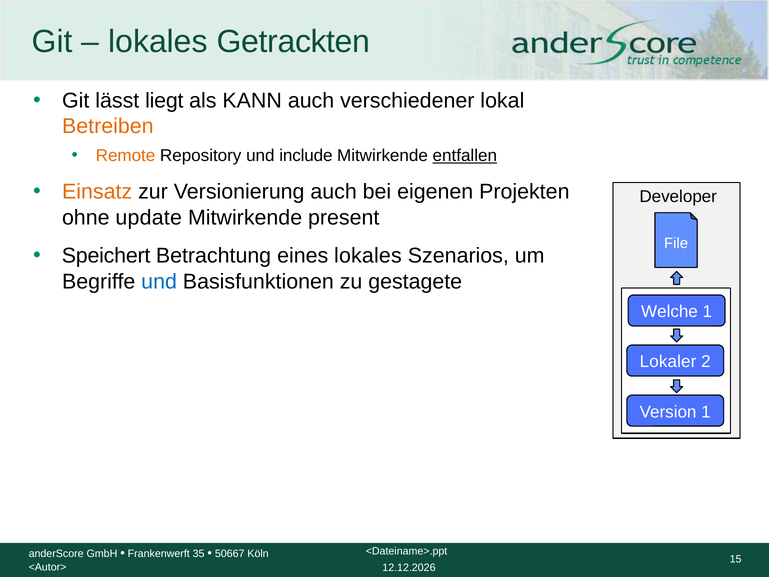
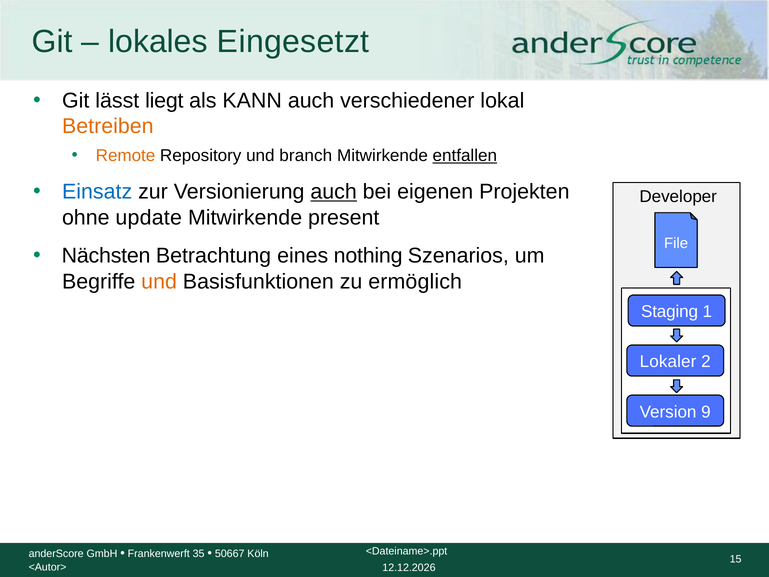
Getrackten: Getrackten -> Eingesetzt (293, 42)
include: include -> branch (306, 156)
Einsatz colour: orange -> blue (97, 192)
auch underline: none -> present (334, 192)
Speichert: Speichert -> Nächsten (106, 256)
eines lokales: lokales -> nothing (368, 256)
und colour: blue -> orange (159, 281)
gestagete: gestagete -> ermöglich (415, 281)
Welche: Welche -> Staging (670, 312)
Version 1: 1 -> 9 (706, 412)
